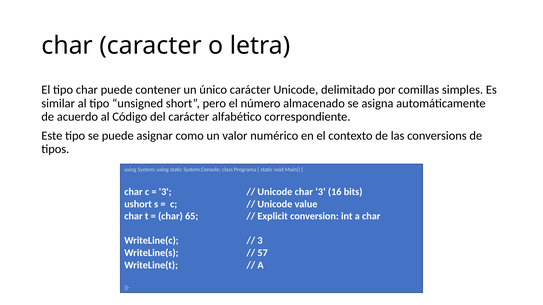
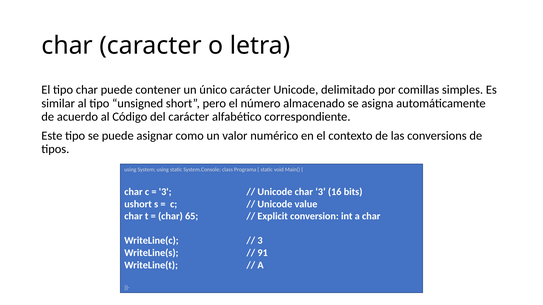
57: 57 -> 91 (263, 253)
